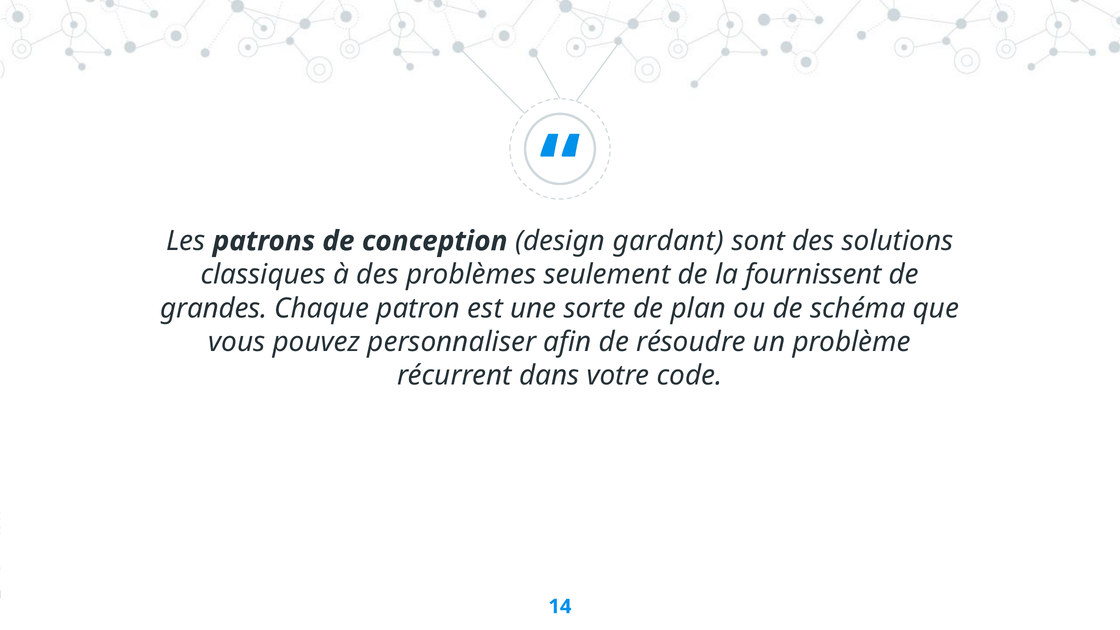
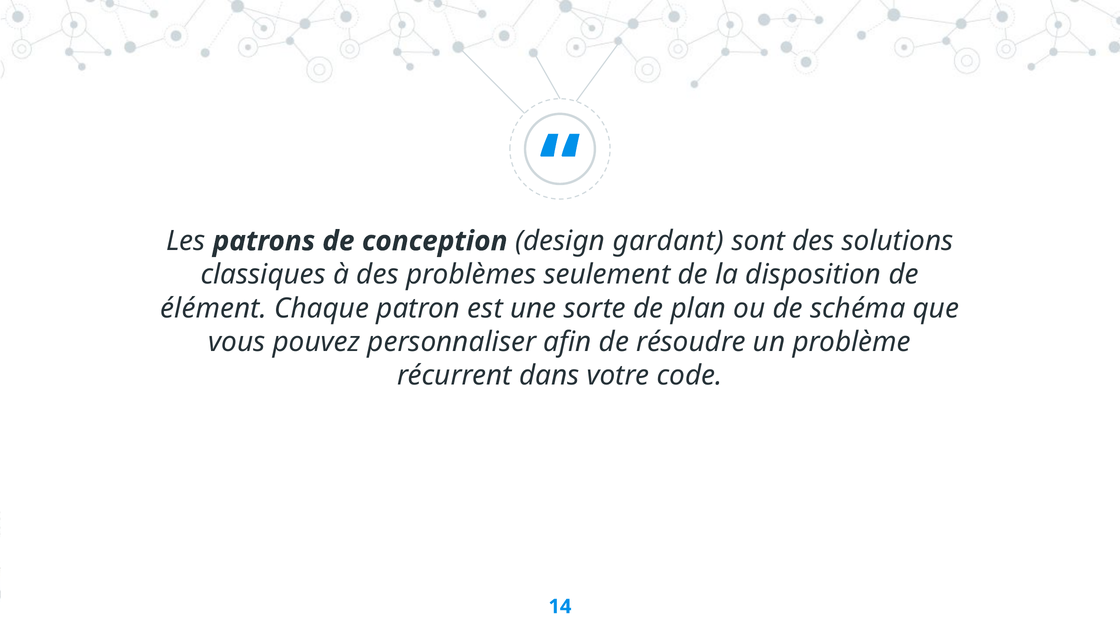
fournissent: fournissent -> disposition (813, 275)
grandes: grandes -> élément (214, 308)
